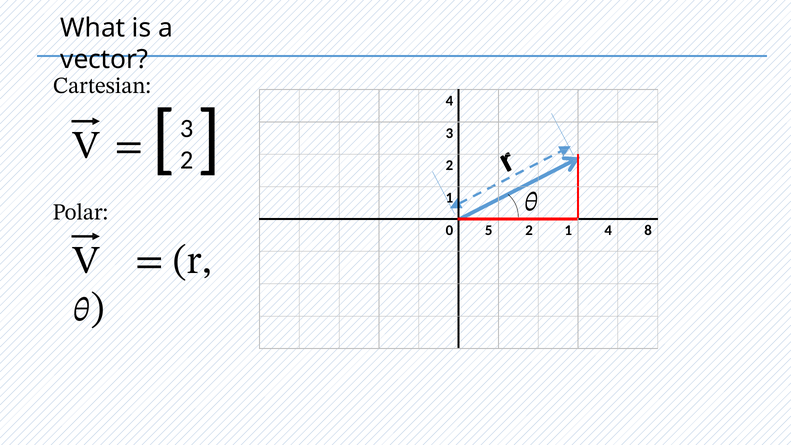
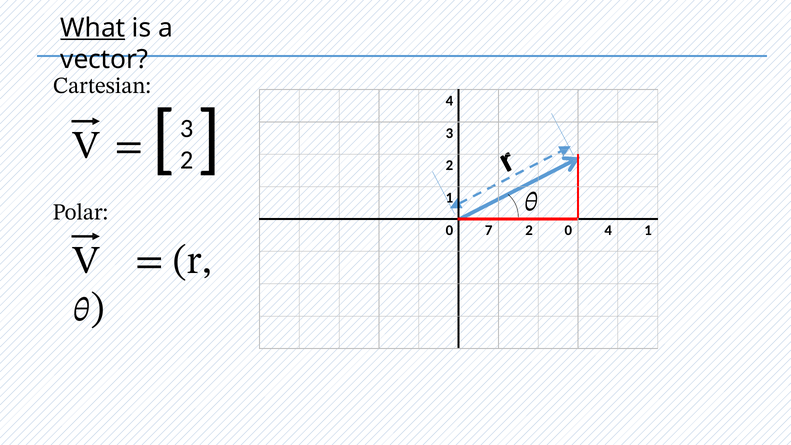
What underline: none -> present (93, 28)
5: 5 -> 7 (489, 230)
1: 1 -> 0 (568, 230)
4 8: 8 -> 1 (648, 230)
